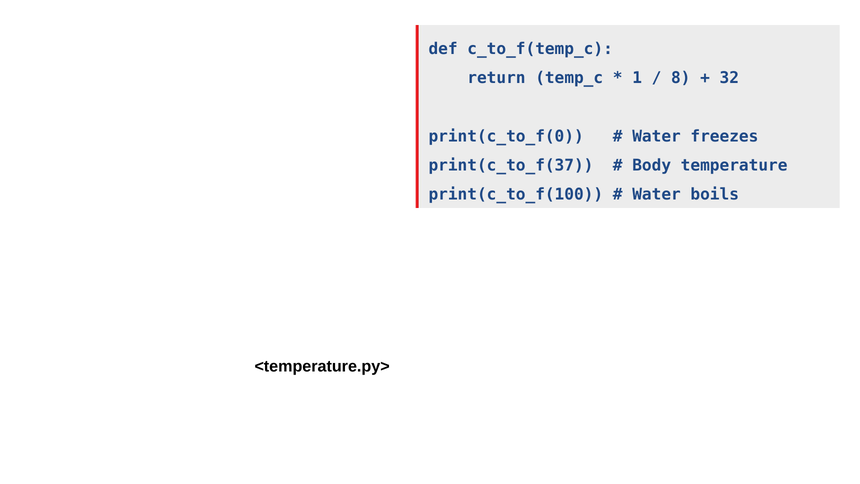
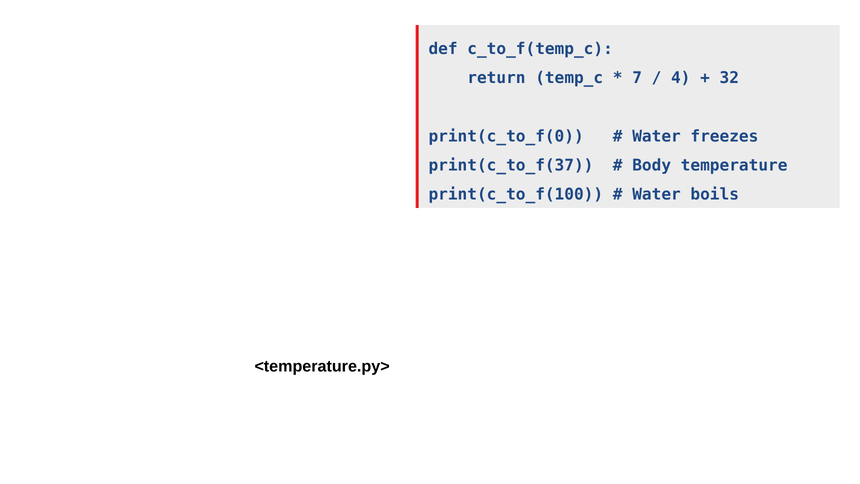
1: 1 -> 7 (637, 78)
8: 8 -> 4 (681, 78)
